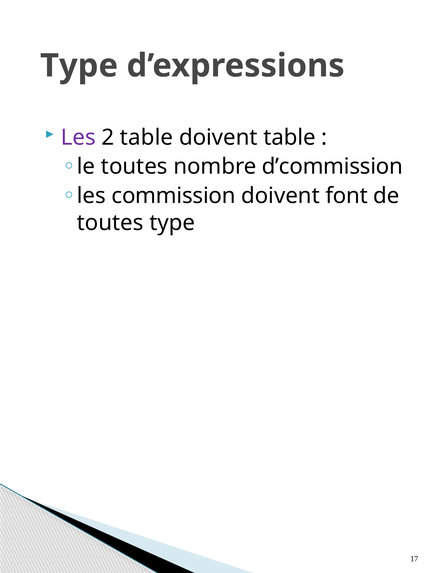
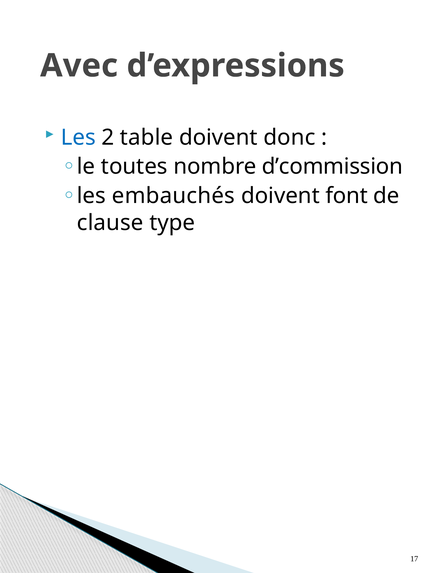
Type: Type -> Avec (79, 66)
Les colour: purple -> blue (78, 137)
doivent table: table -> donc (289, 137)
commission: commission -> embauchés (173, 196)
toutes: toutes -> clause (110, 223)
